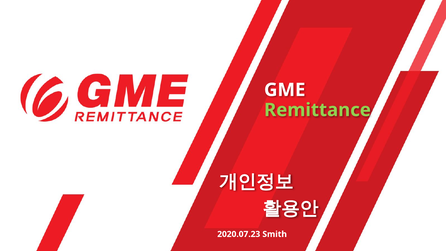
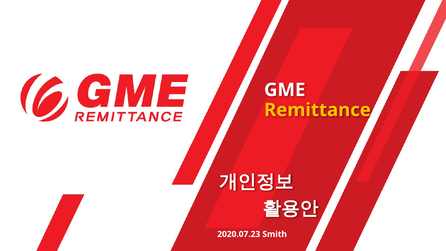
Remittance colour: light green -> yellow (317, 110)
